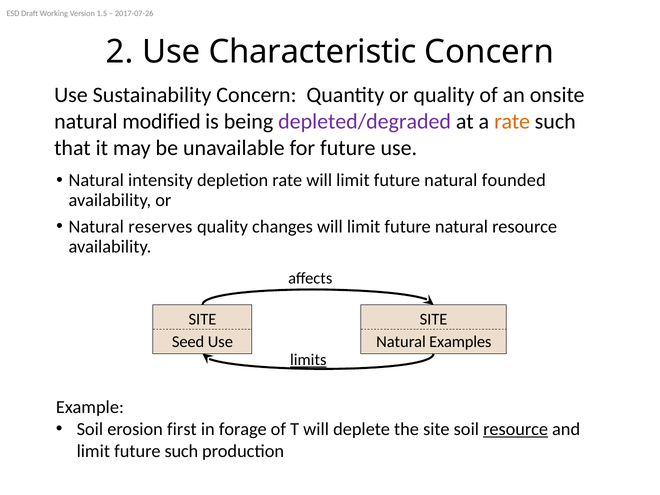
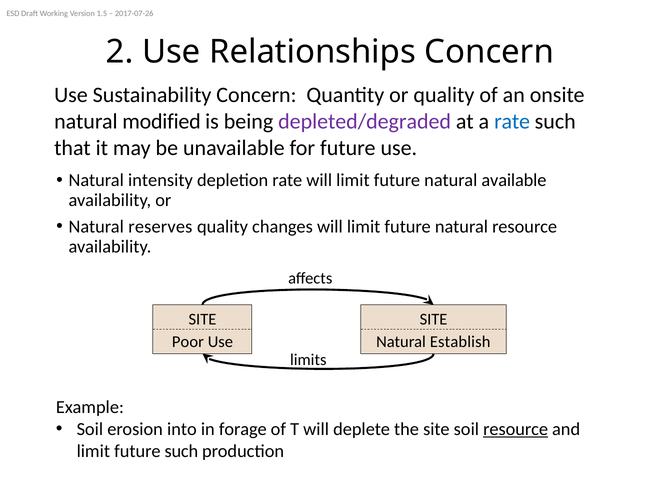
Characteristic: Characteristic -> Relationships (312, 52)
rate colour: orange -> blue (512, 121)
founded: founded -> available (514, 180)
Seed: Seed -> Poor (188, 342)
Examples: Examples -> Establish (460, 342)
limits underline: present -> none (308, 360)
first: first -> into (182, 429)
